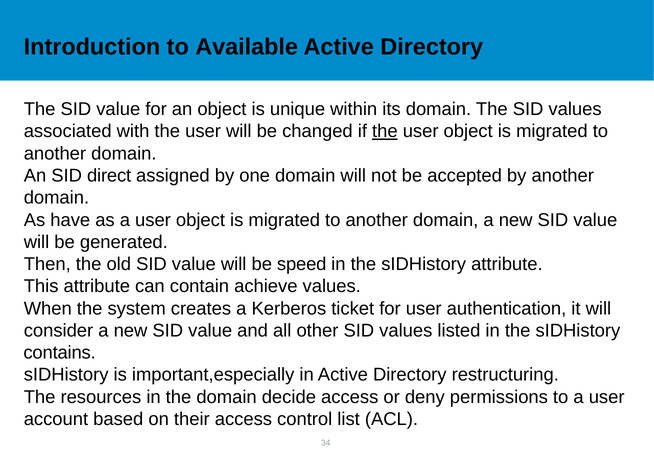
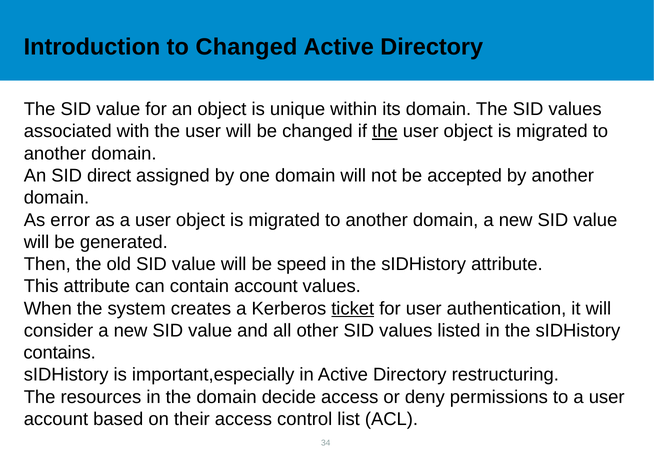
to Available: Available -> Changed (247, 47)
have: have -> error (70, 220)
contain achieve: achieve -> account (266, 286)
ticket underline: none -> present (353, 308)
